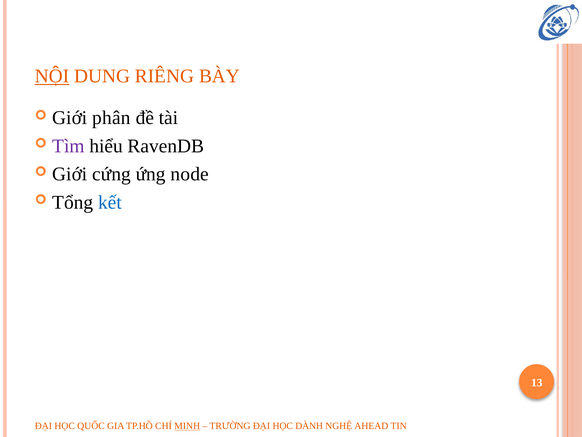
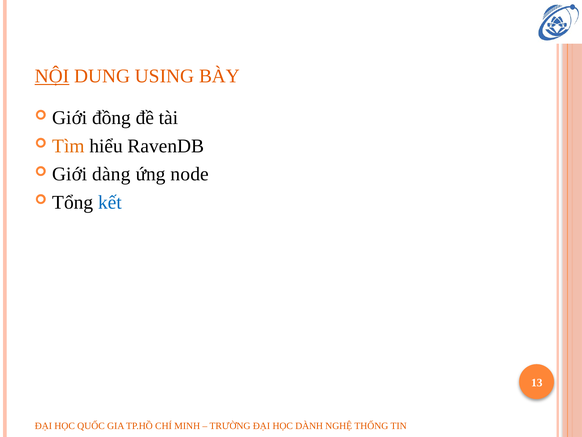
RIÊNG: RIÊNG -> USING (165, 76)
phân: phân -> đồng (112, 118)
Tìm colour: purple -> orange (68, 146)
cứng: cứng -> dàng (111, 174)
MINH underline: present -> none (187, 426)
AHEAD: AHEAD -> THỐNG (371, 426)
